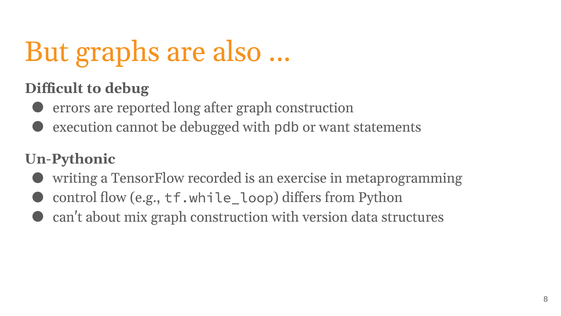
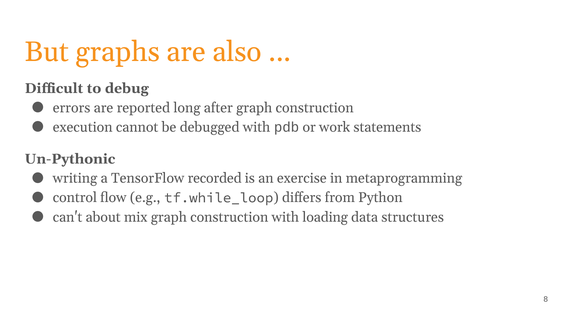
want: want -> work (335, 127)
version: version -> loading (325, 217)
